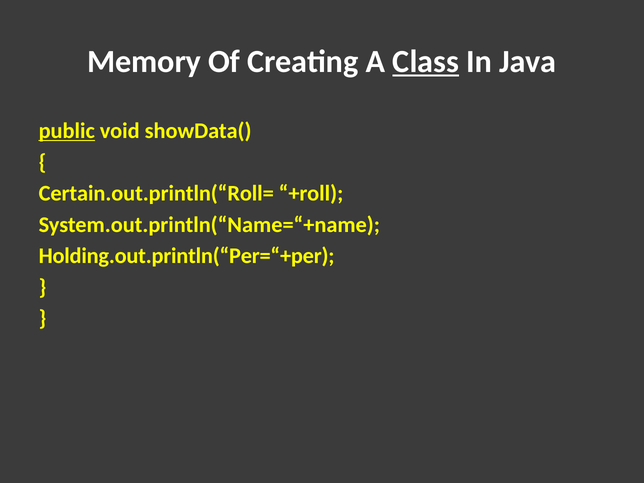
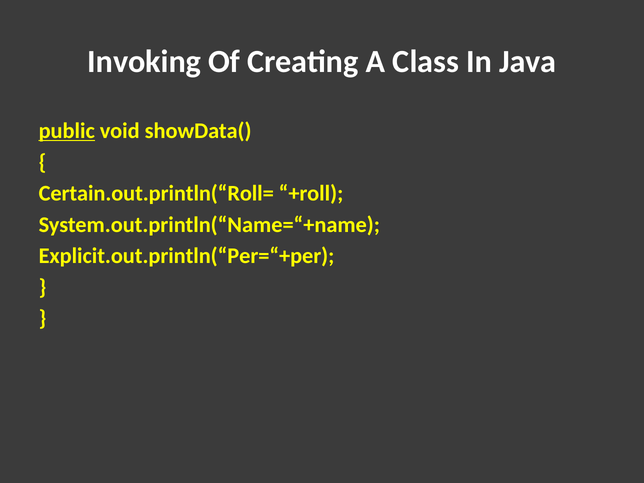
Memory: Memory -> Invoking (144, 62)
Class underline: present -> none (426, 62)
Holding.out.println(“Per=“+per: Holding.out.println(“Per=“+per -> Explicit.out.println(“Per=“+per (186, 256)
